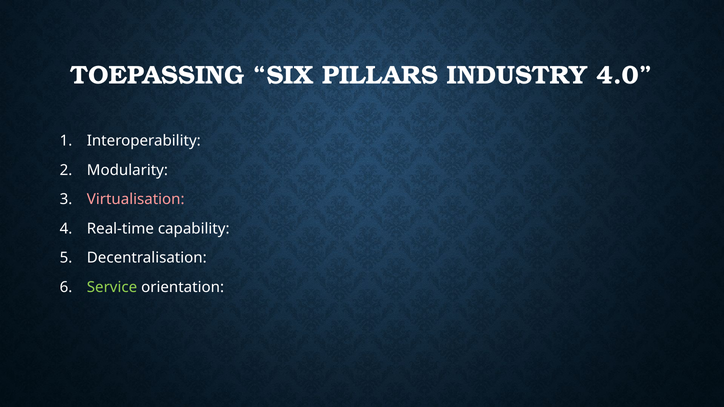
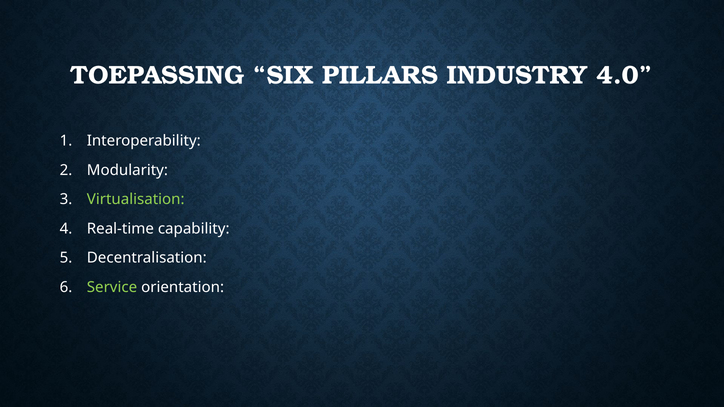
Virtualisation colour: pink -> light green (136, 199)
